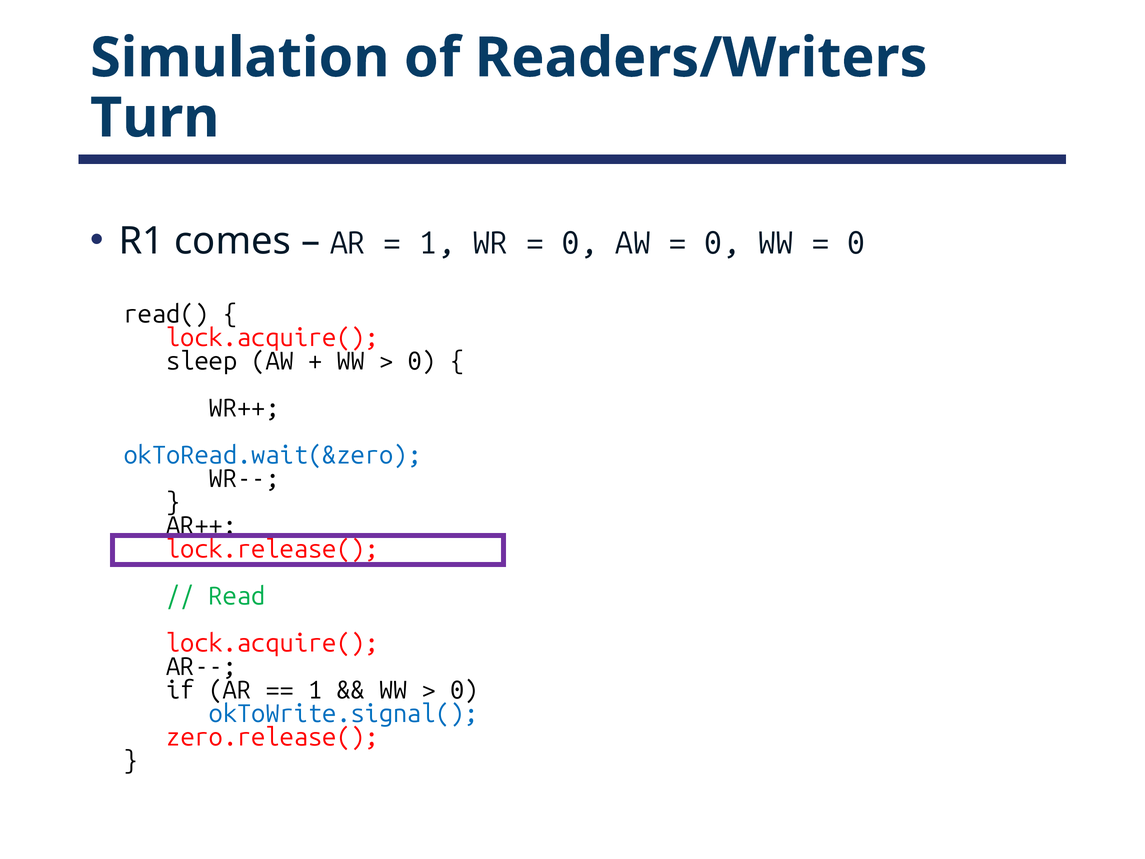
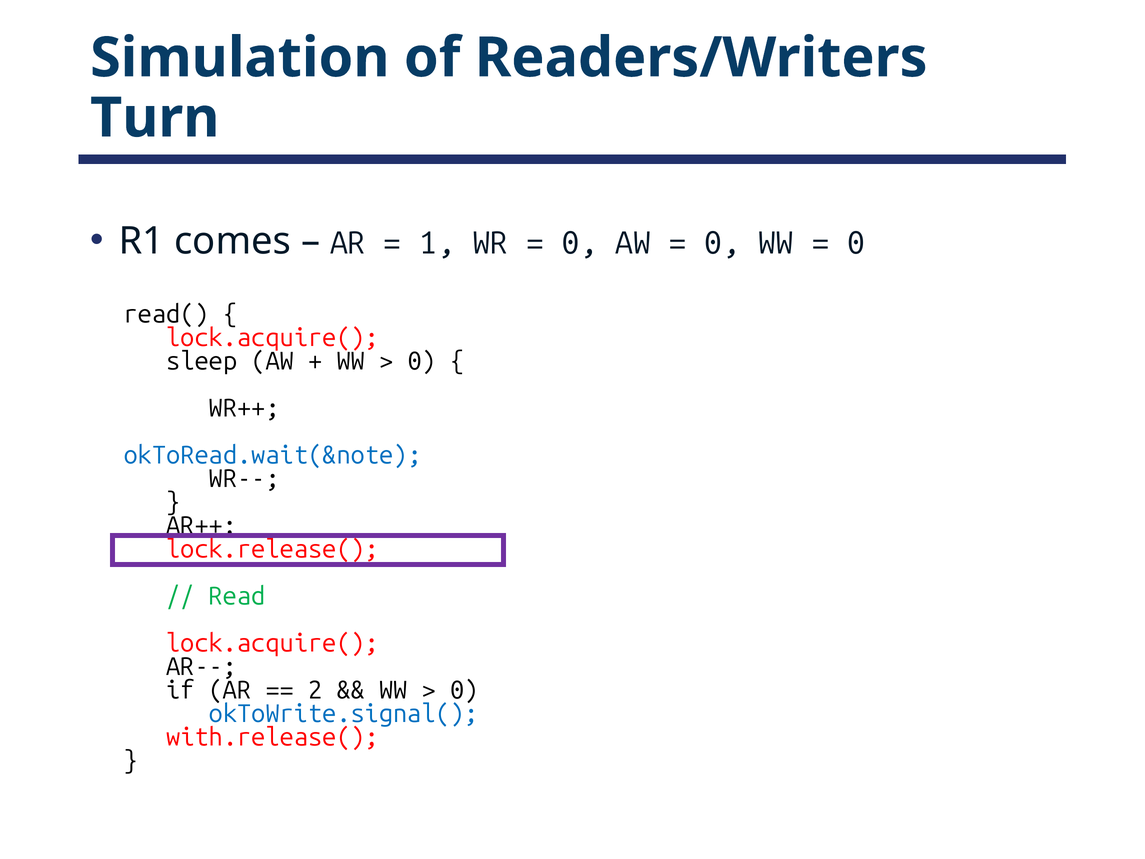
okToRead.wait(&zero: okToRead.wait(&zero -> okToRead.wait(&note (273, 455)
1: 1 -> 2 (315, 690)
zero.release(: zero.release( -> with.release( (273, 737)
